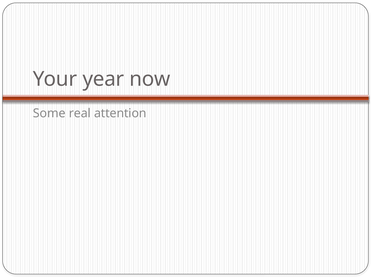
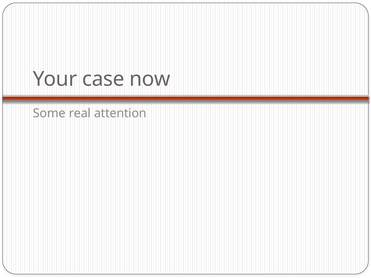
year: year -> case (103, 79)
